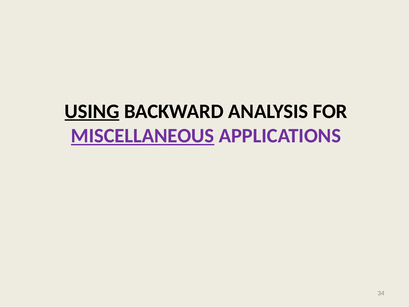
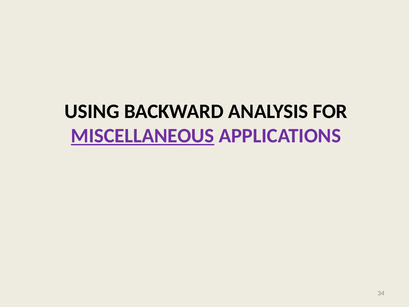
USING underline: present -> none (92, 111)
